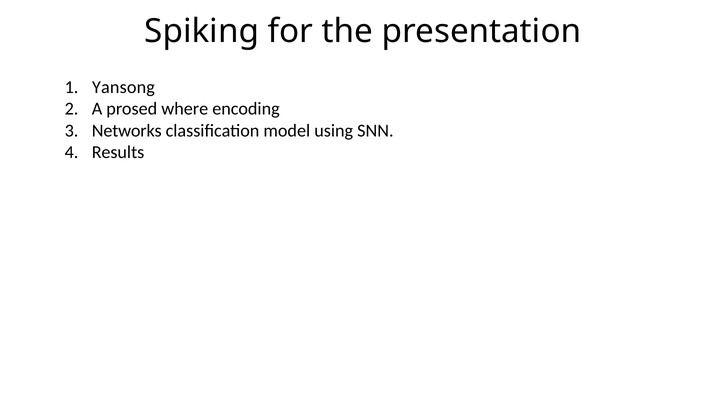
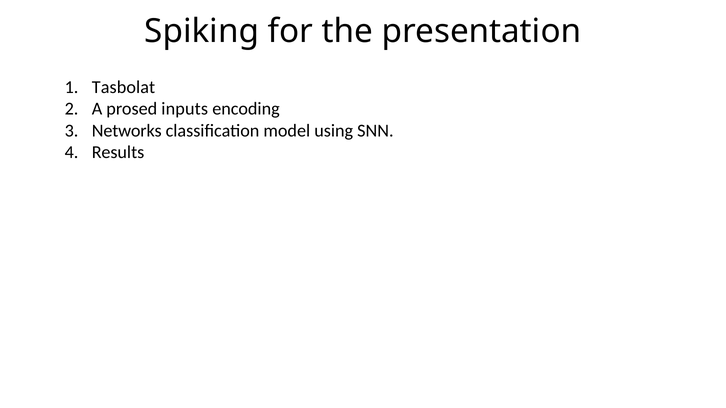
Yansong: Yansong -> Tasbolat (124, 87)
where: where -> inputs (185, 109)
